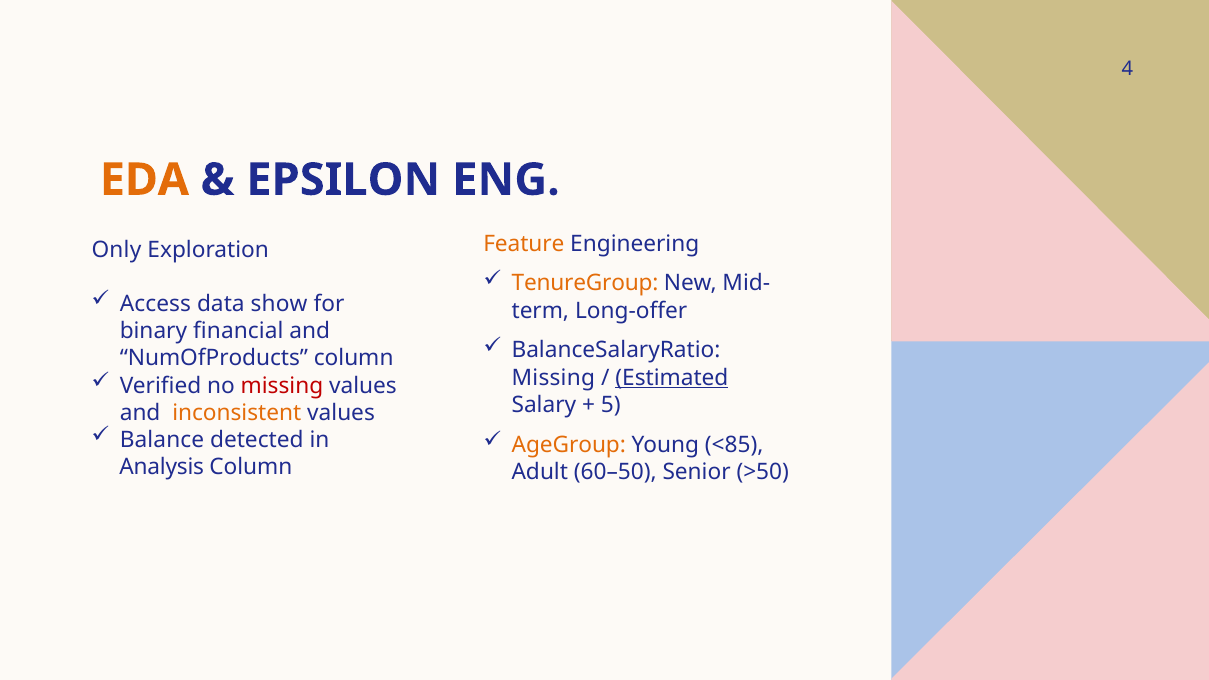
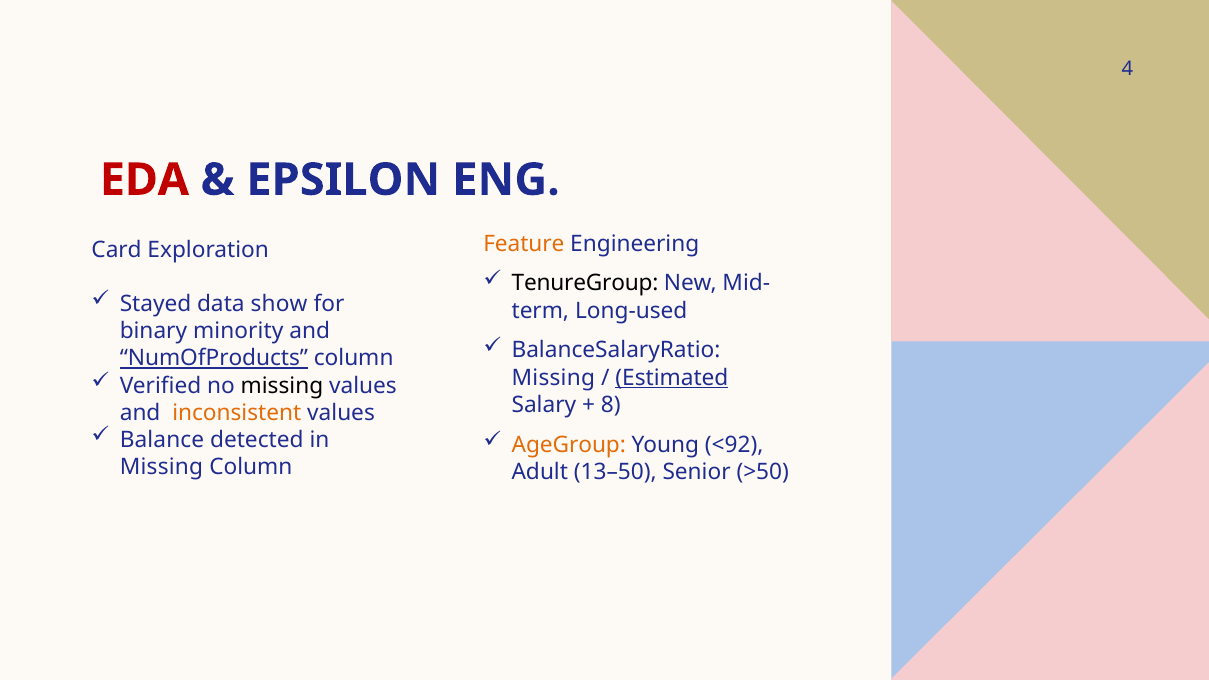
EDA colour: orange -> red (144, 180)
Only: Only -> Card (117, 250)
TenureGroup colour: orange -> black (585, 283)
Access: Access -> Stayed (156, 304)
Long-offer: Long-offer -> Long-used (631, 311)
financial: financial -> minority (238, 331)
NumOfProducts underline: none -> present (214, 358)
missing colour: red -> black (282, 386)
5: 5 -> 8 (611, 405)
<85: <85 -> <92 (734, 445)
Analysis: Analysis -> Missing (162, 467)
60–50: 60–50 -> 13–50 (615, 472)
